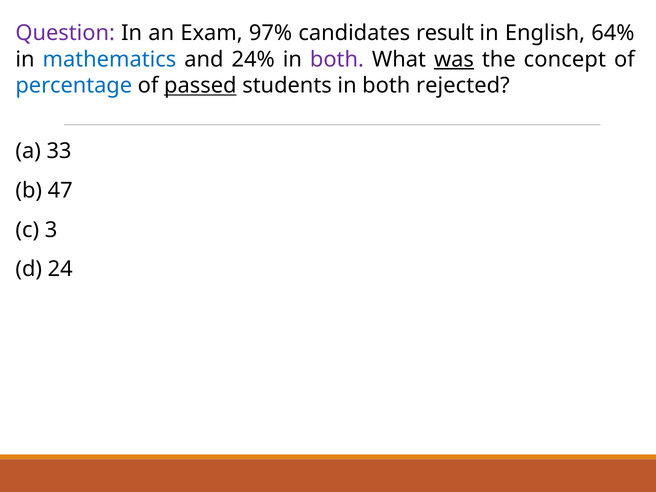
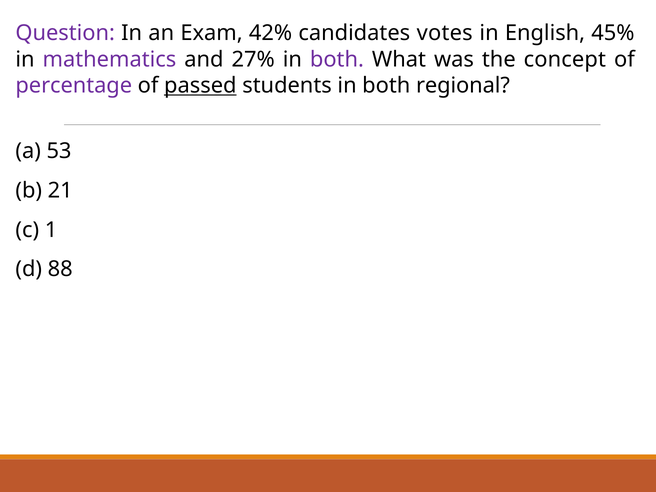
97%: 97% -> 42% (271, 33)
result: result -> votes (445, 33)
64%: 64% -> 45% (613, 33)
mathematics colour: blue -> purple (109, 59)
24%: 24% -> 27% (253, 59)
was underline: present -> none (454, 59)
percentage colour: blue -> purple (74, 86)
rejected: rejected -> regional (463, 86)
33: 33 -> 53 (59, 151)
47: 47 -> 21 (60, 190)
3: 3 -> 1 (51, 230)
24: 24 -> 88 (60, 269)
